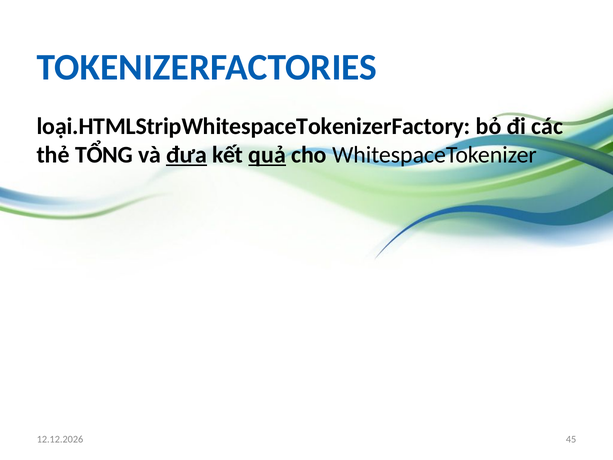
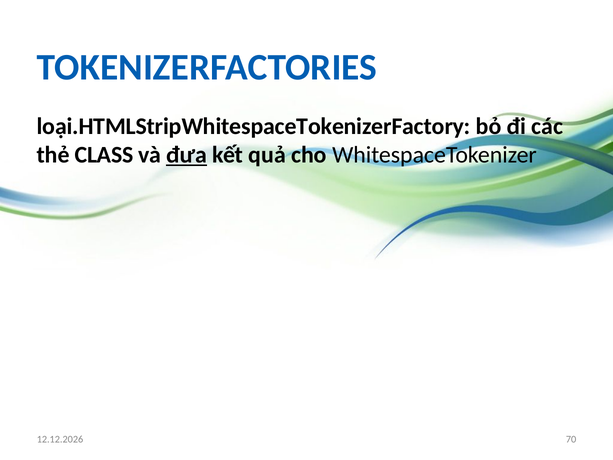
TỔNG: TỔNG -> CLASS (104, 155)
quả underline: present -> none (267, 155)
45: 45 -> 70 (571, 439)
